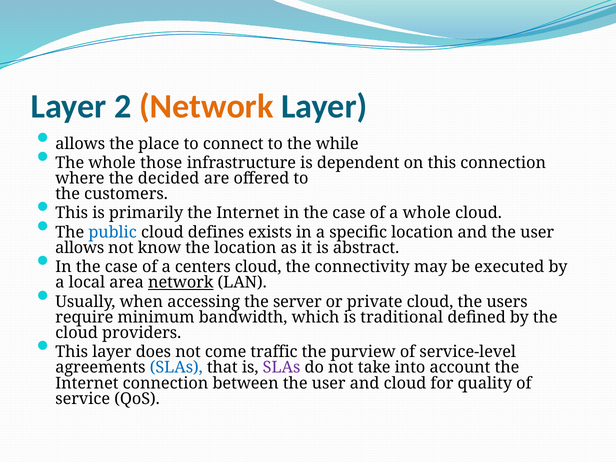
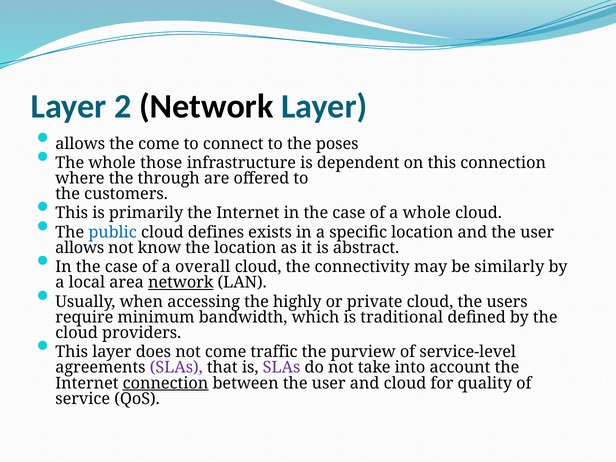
Network colour: orange -> black (206, 106)
the place: place -> come (159, 144)
while: while -> poses (337, 144)
decided: decided -> through (169, 178)
centers: centers -> overall (203, 267)
executed: executed -> similarly (509, 267)
server: server -> highly (297, 302)
SLAs colour: blue -> purple (176, 368)
connection underline: none -> present (166, 383)
